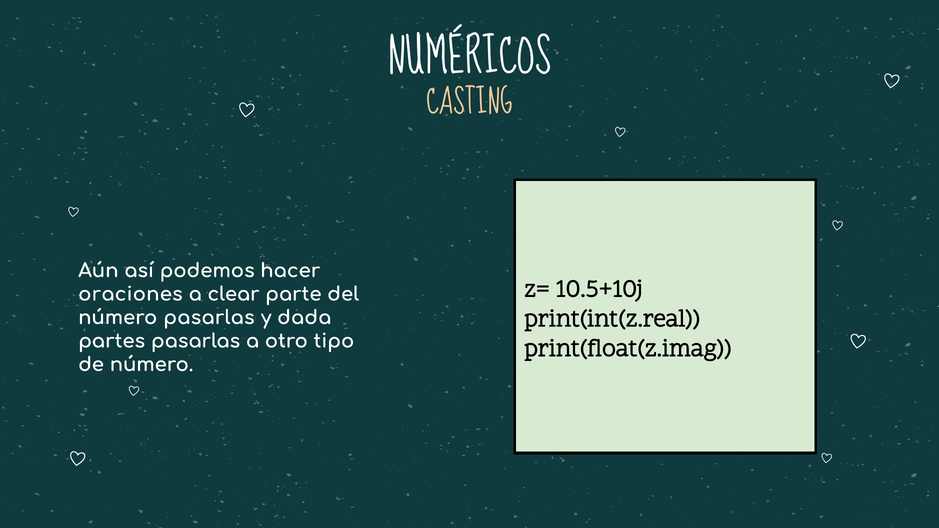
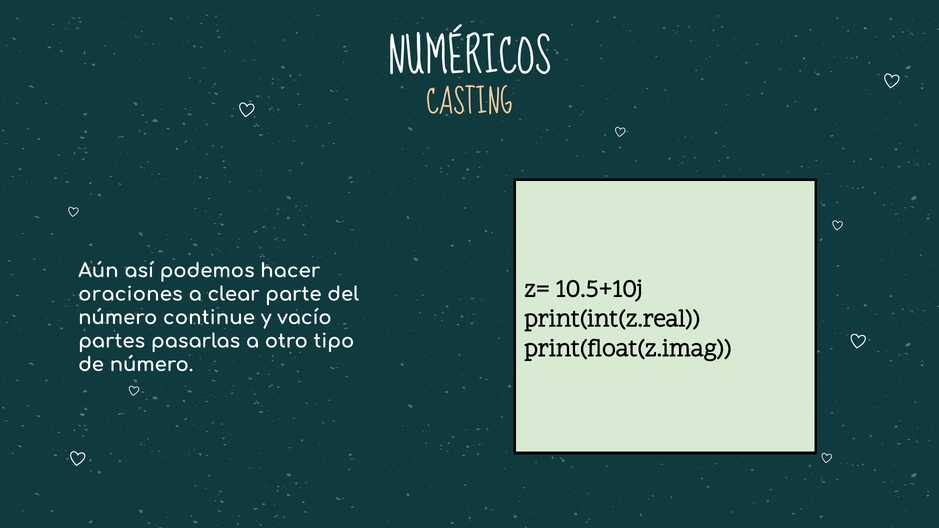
número pasarlas: pasarlas -> continue (209, 318)
dada: dada -> vacío (304, 318)
